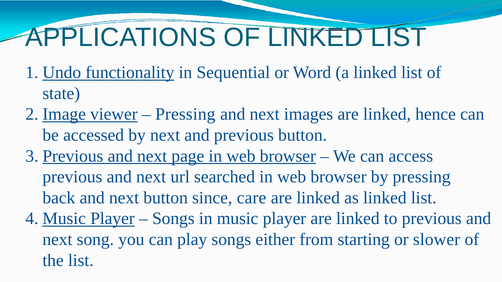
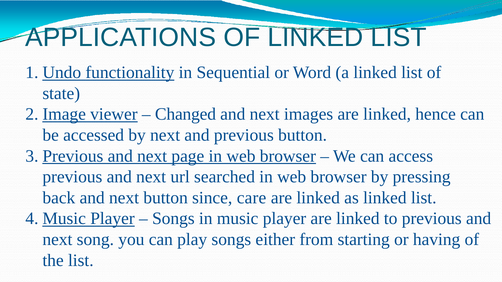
Pressing: Pressing -> Changed (185, 114)
slower: slower -> having (437, 240)
